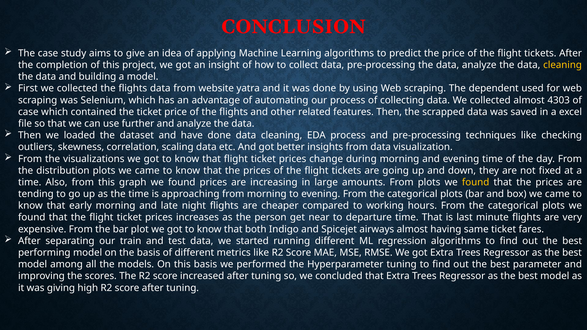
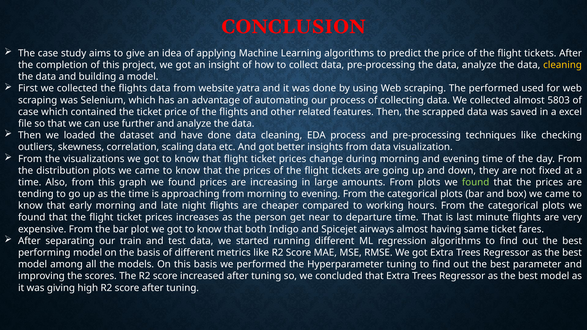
The dependent: dependent -> performed (494, 88)
4303: 4303 -> 5803 (559, 100)
found colour: yellow -> light green (476, 182)
